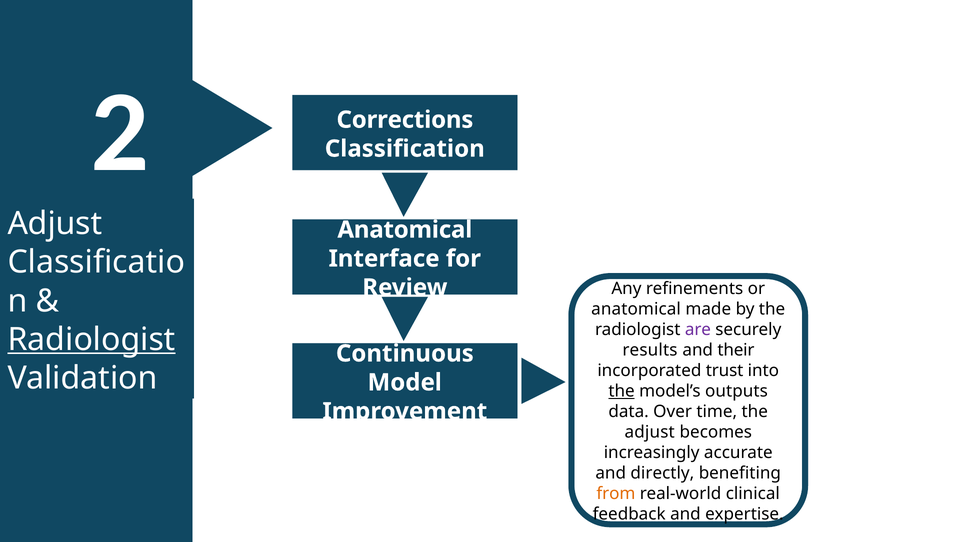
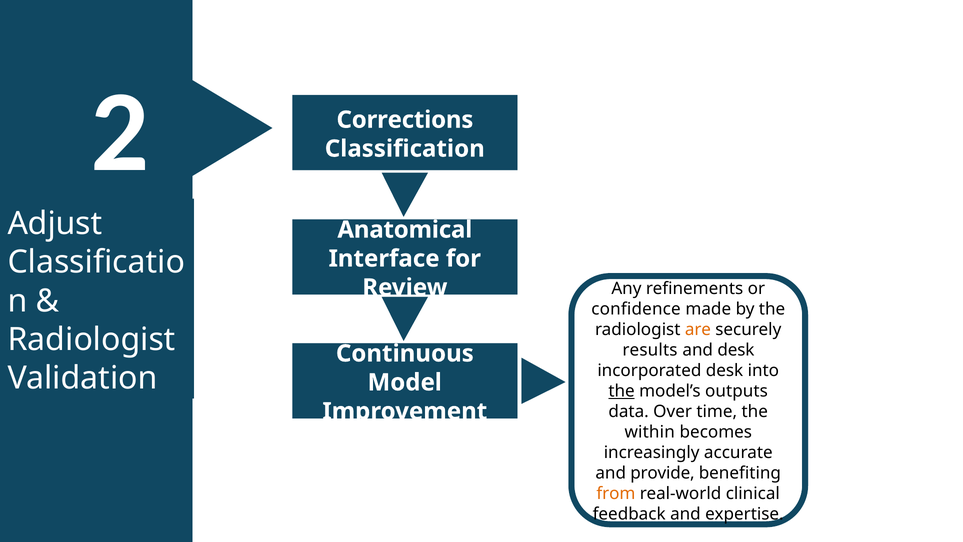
anatomical: anatomical -> confidence (636, 309)
are colour: purple -> orange (698, 329)
Radiologist underline: present -> none (92, 339)
and their: their -> desk (736, 350)
incorporated trust: trust -> desk (725, 370)
adjust: adjust -> within (650, 432)
directly: directly -> provide (662, 473)
